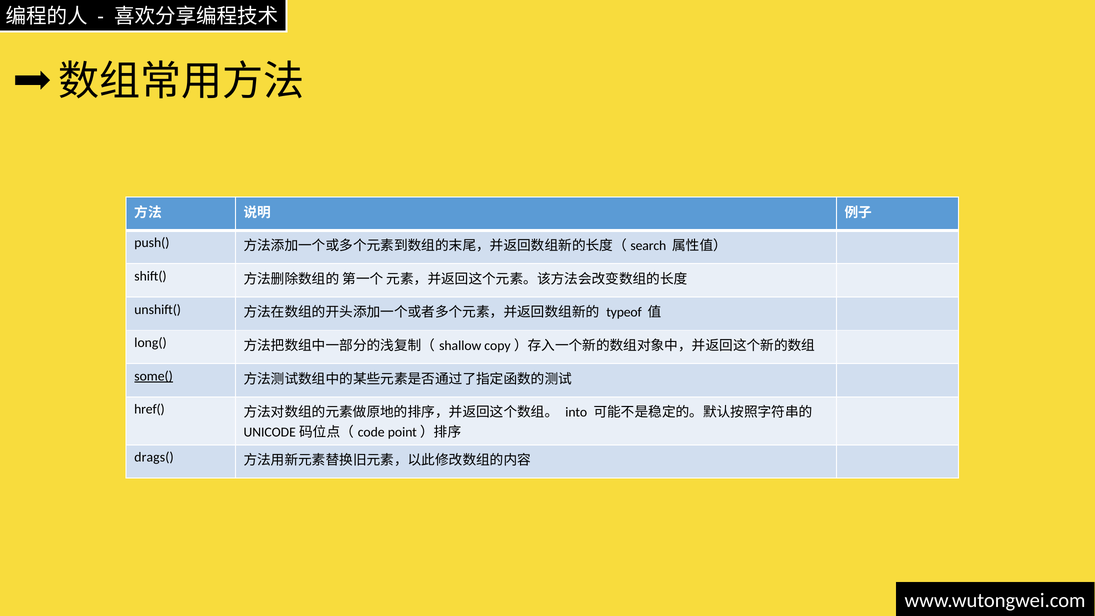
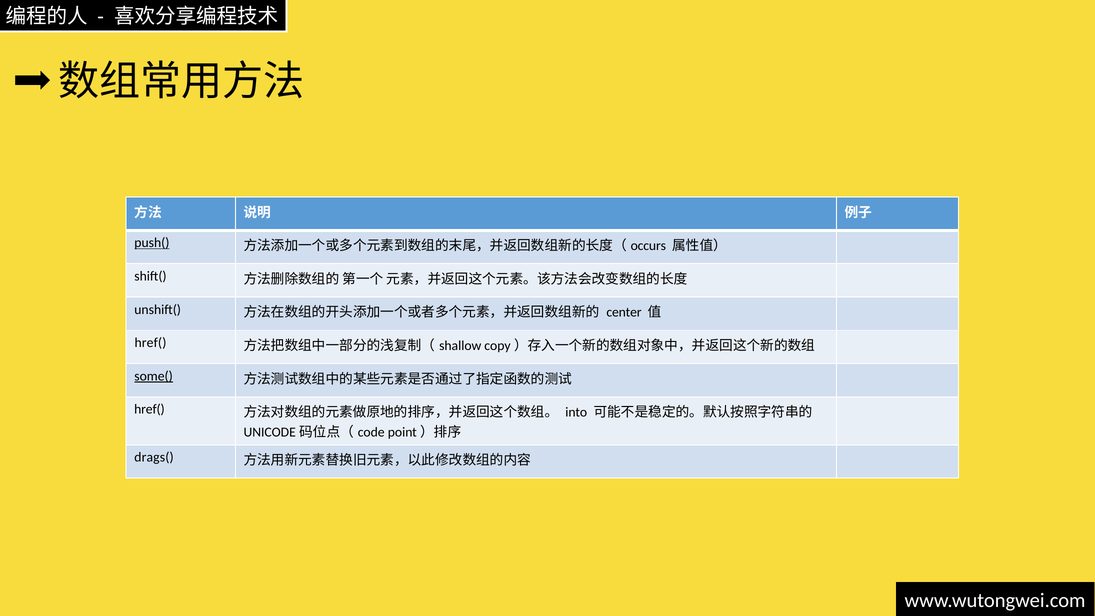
push( underline: none -> present (152, 243)
search: search -> occurs (648, 246)
typeof: typeof -> center (624, 312)
long(: long( -> href( (150, 343)
